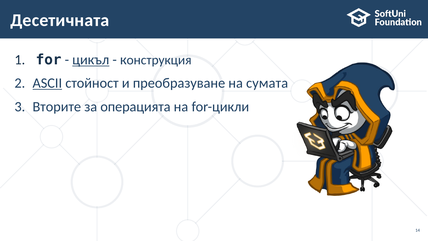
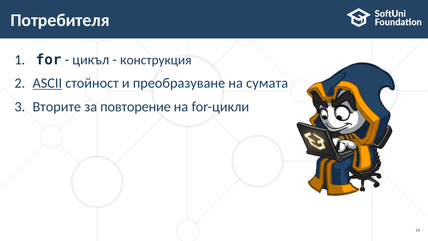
Десетичната: Десетичната -> Потребителя (60, 20)
цикъл underline: present -> none (91, 60)
операцията: операцията -> повторение (135, 107)
